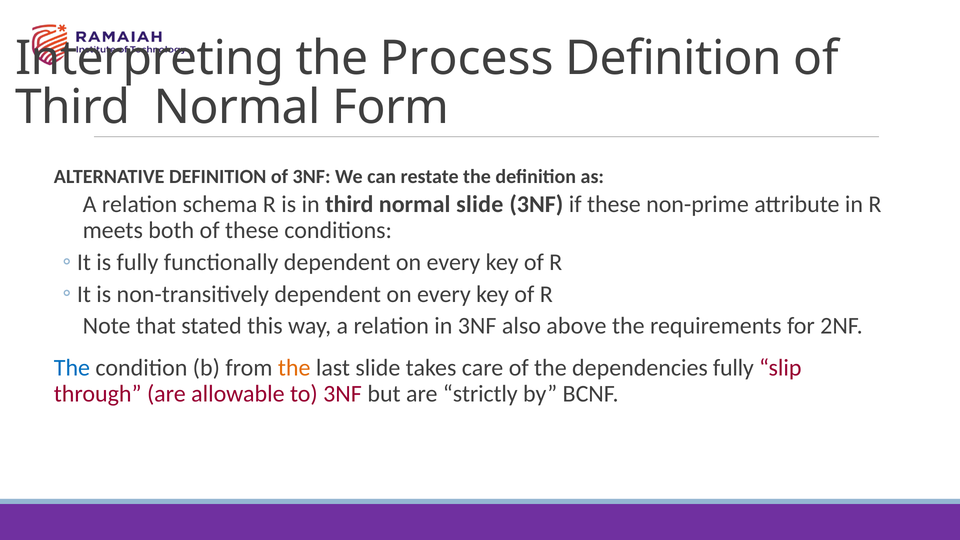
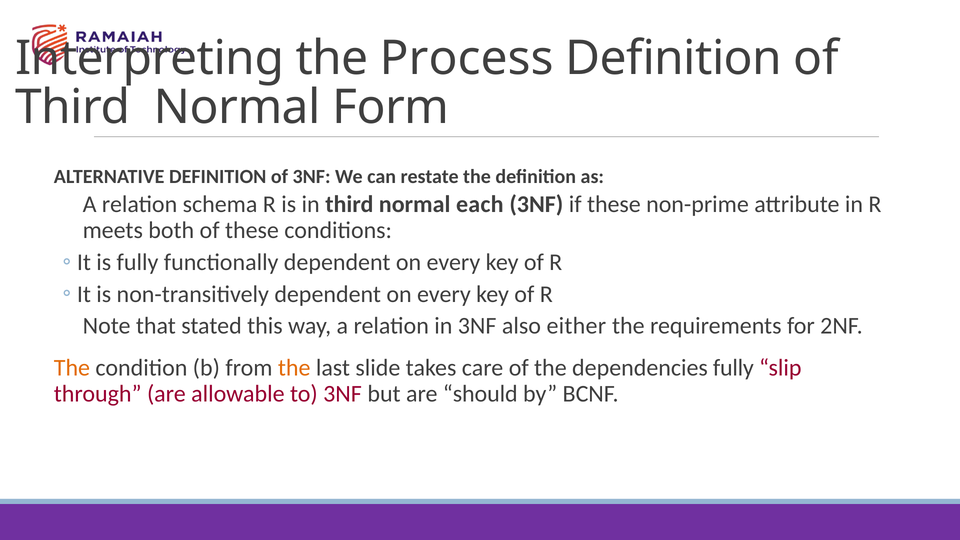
normal slide: slide -> each (480, 204)
above: above -> either (576, 326)
The colour: blue -> orange (72, 368)
strictly: strictly -> should (480, 394)
